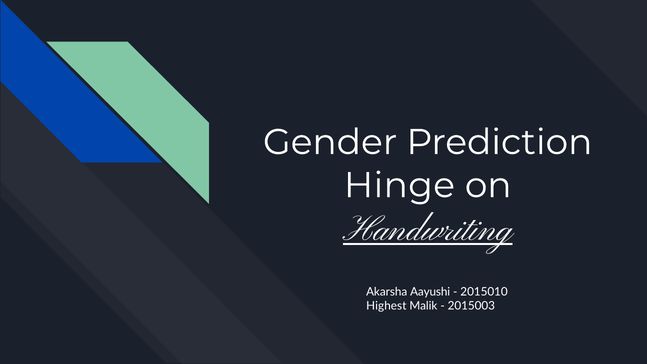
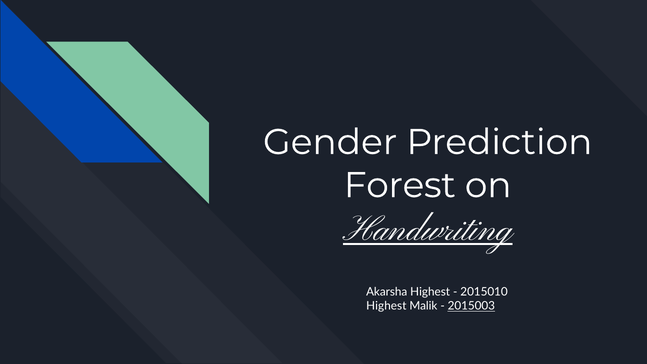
Hinge: Hinge -> Forest (400, 185)
Akarsha Aayushi: Aayushi -> Highest (430, 292)
2015003 underline: none -> present (471, 306)
